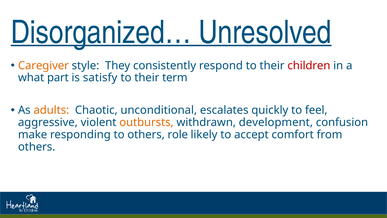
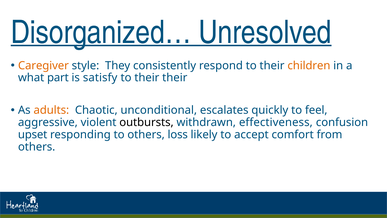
children colour: red -> orange (309, 65)
their term: term -> their (175, 78)
outbursts colour: orange -> black (146, 122)
development: development -> effectiveness (276, 122)
make: make -> upset (33, 134)
role: role -> loss (178, 134)
